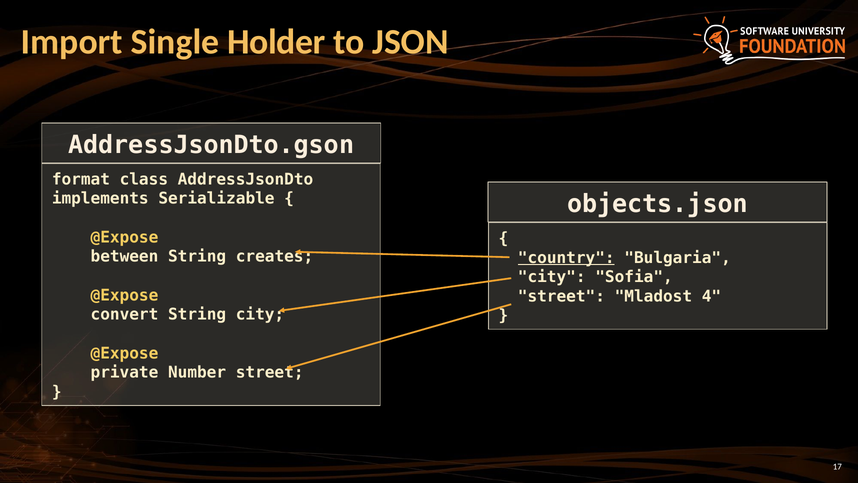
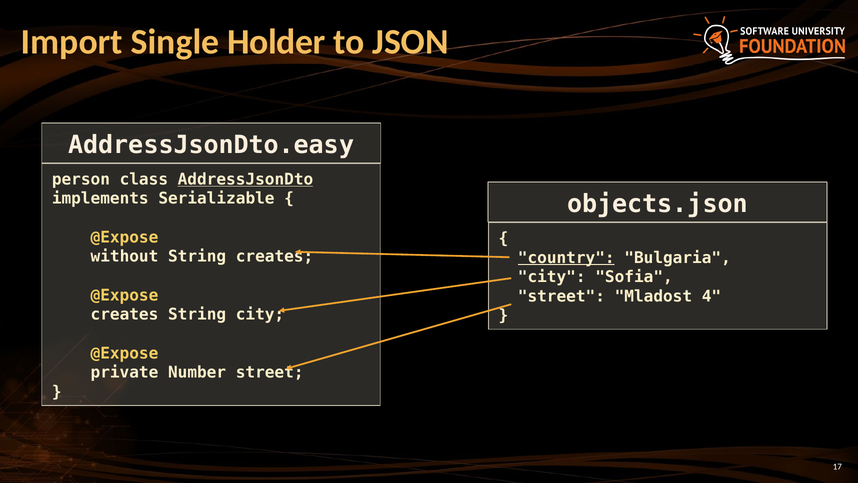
AddressJsonDto.gson: AddressJsonDto.gson -> AddressJsonDto.easy (211, 145)
format: format -> person (81, 179)
AddressJsonDto underline: none -> present (245, 179)
between: between -> without (124, 256)
convert: convert -> creates (124, 314)
